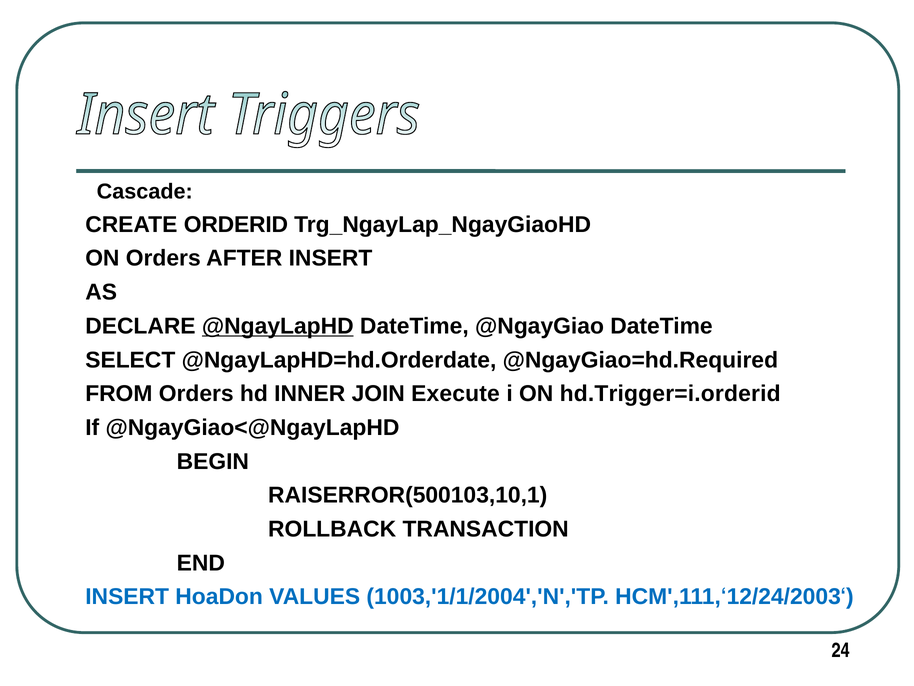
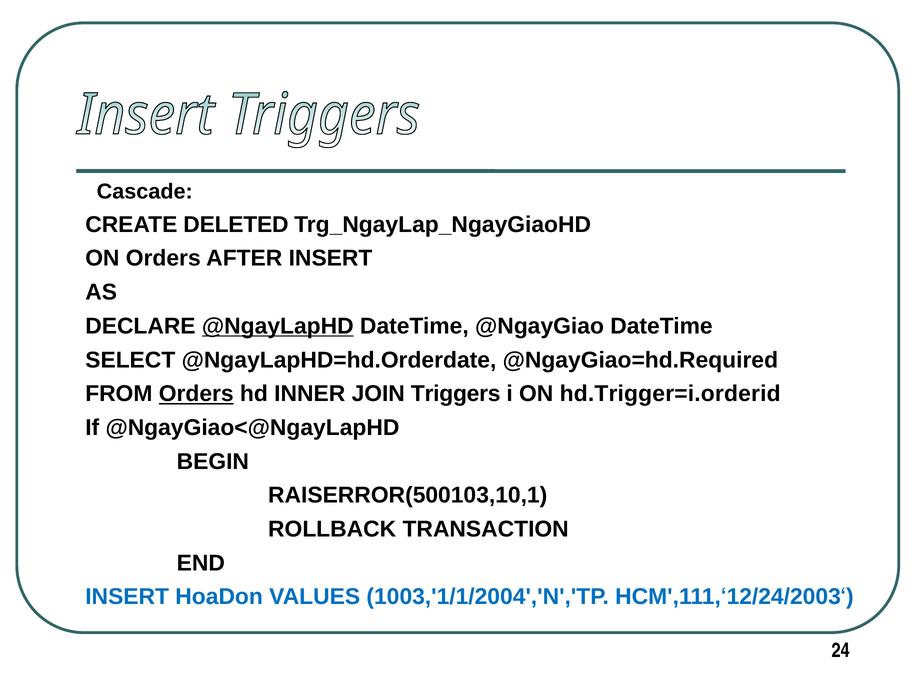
ORDERID: ORDERID -> DELETED (236, 224)
Orders underline: none -> present (196, 394)
Execute: Execute -> Triggers (456, 394)
